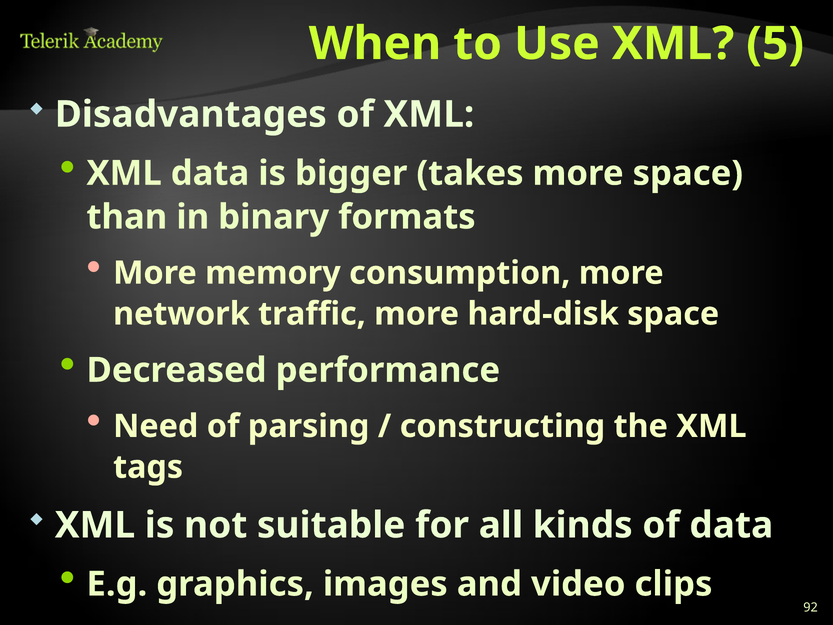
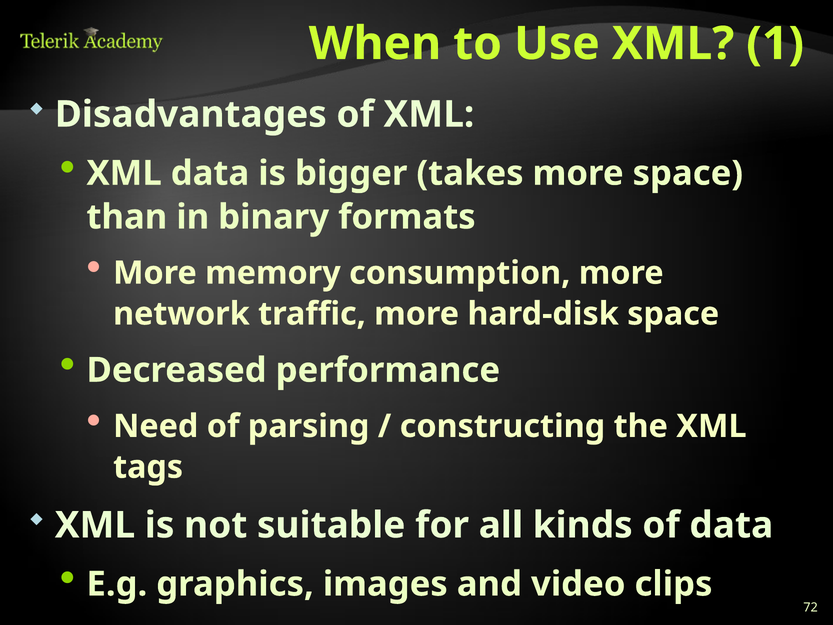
5: 5 -> 1 (775, 44)
92: 92 -> 72 (811, 607)
